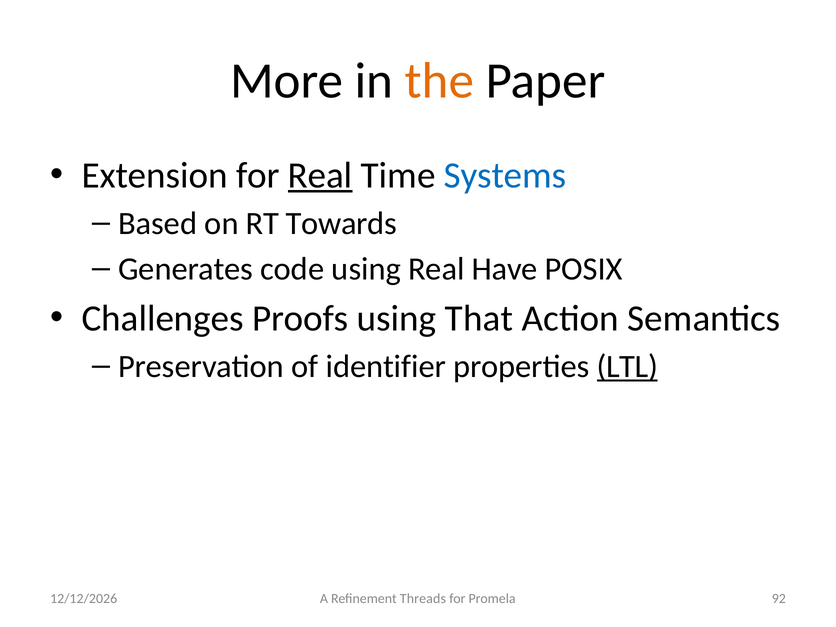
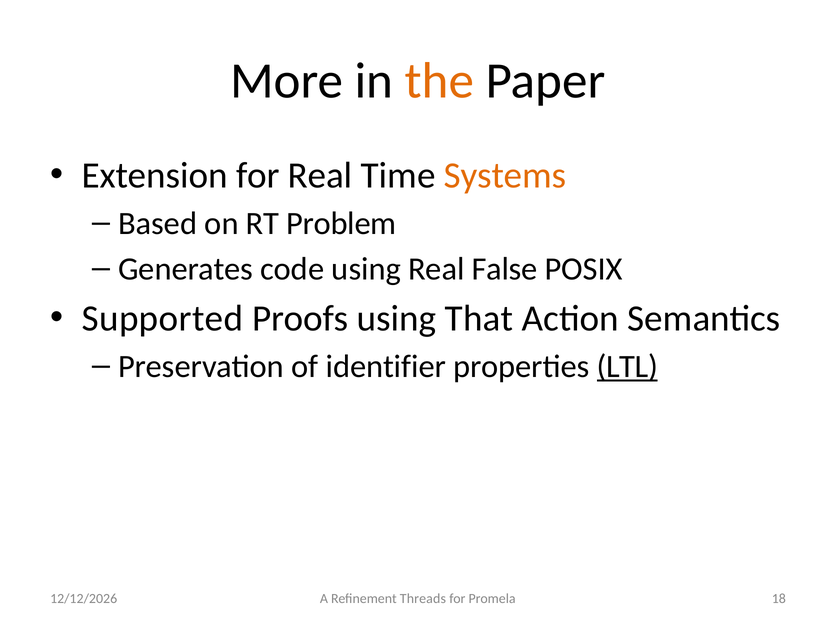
Real underline: present -> none (320, 175)
Systems colour: blue -> orange (505, 175)
Towards: Towards -> Problem (341, 223)
Have: Have -> False (505, 269)
Challenges: Challenges -> Supported (162, 319)
92: 92 -> 18 (779, 599)
